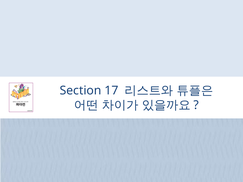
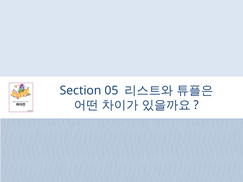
17: 17 -> 05 (112, 91)
